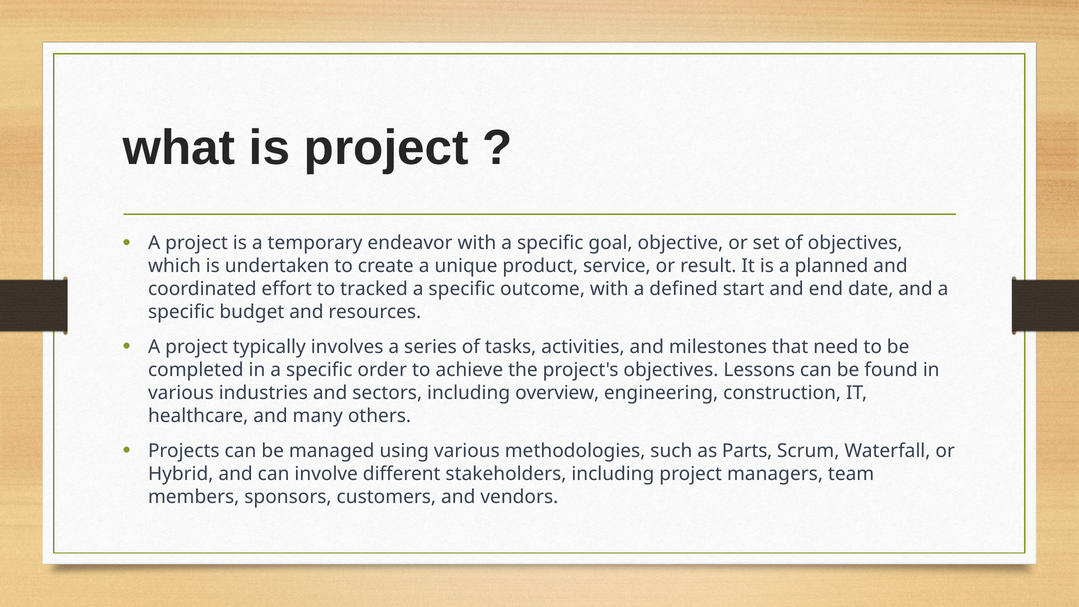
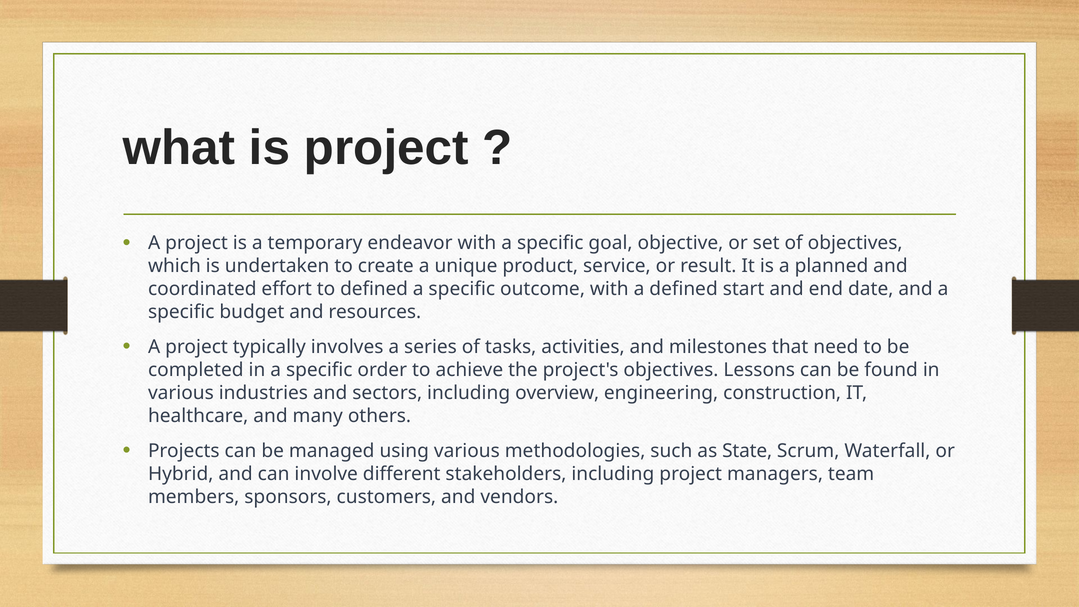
to tracked: tracked -> defined (374, 289)
Parts: Parts -> State (747, 451)
